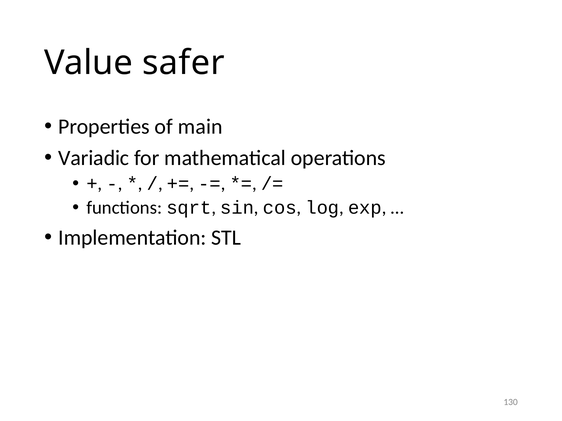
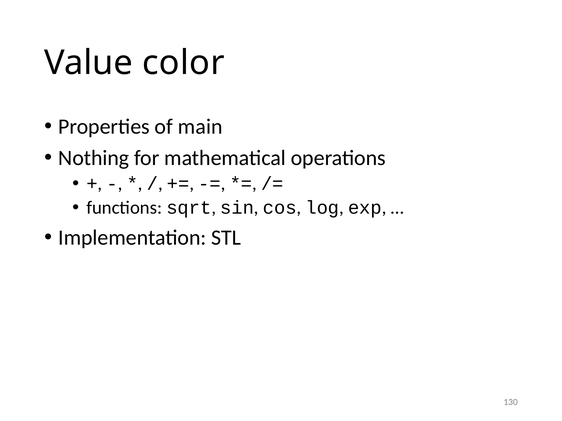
safer: safer -> color (183, 63)
Variadic: Variadic -> Nothing (94, 158)
